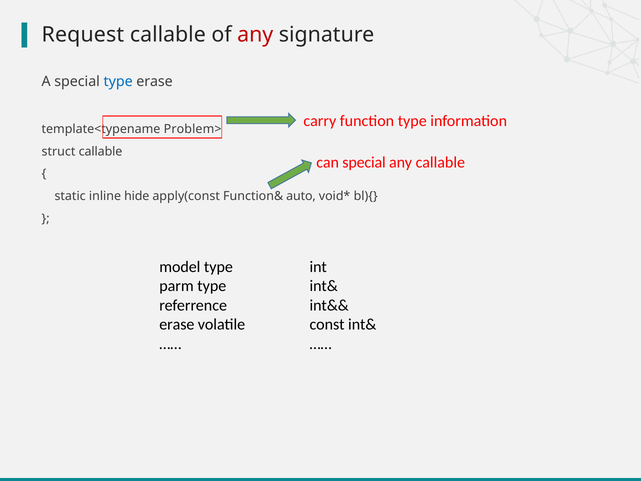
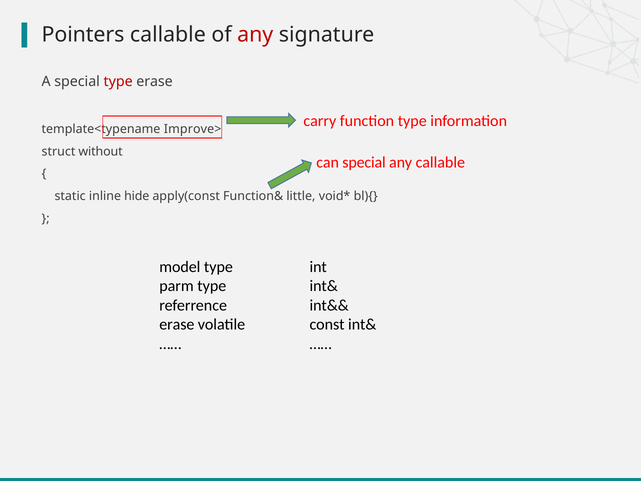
Request: Request -> Pointers (83, 35)
type colour: blue -> red (118, 81)
Problem>: Problem> -> Improve> (193, 129)
struct callable: callable -> without (101, 151)
auto: auto -> little (301, 196)
